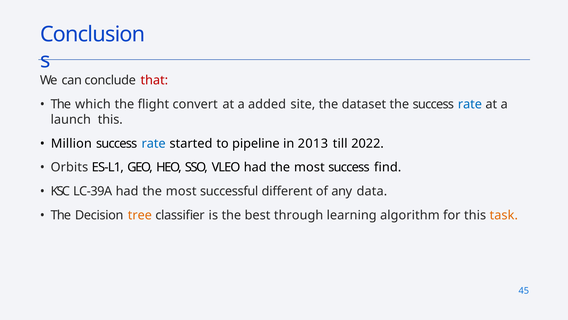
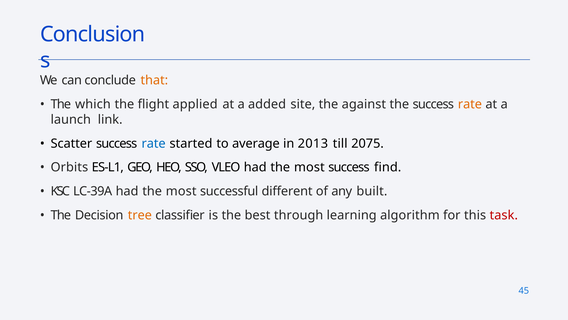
that colour: red -> orange (154, 80)
convert: convert -> applied (195, 104)
dataset: dataset -> against (364, 104)
rate colour: blue -> orange (470, 104)
launch this: this -> link (110, 120)
Million: Million -> Scatter (71, 144)
pipeline: pipeline -> average (256, 144)
2022: 2022 -> 2075 (368, 144)
data: data -> built (372, 191)
task colour: orange -> red (504, 215)
